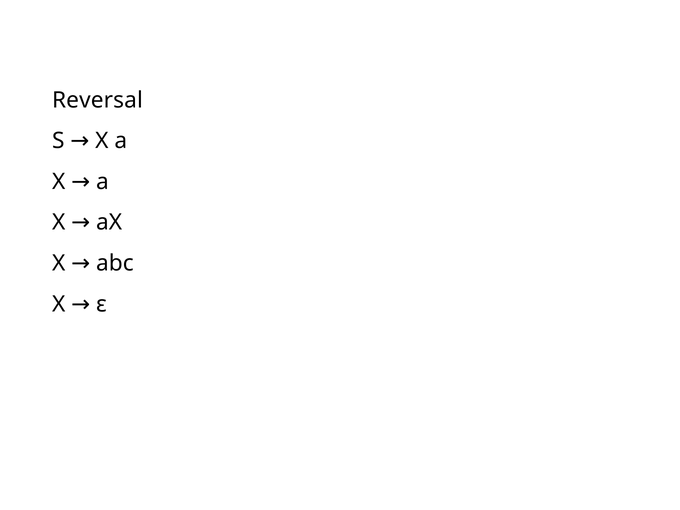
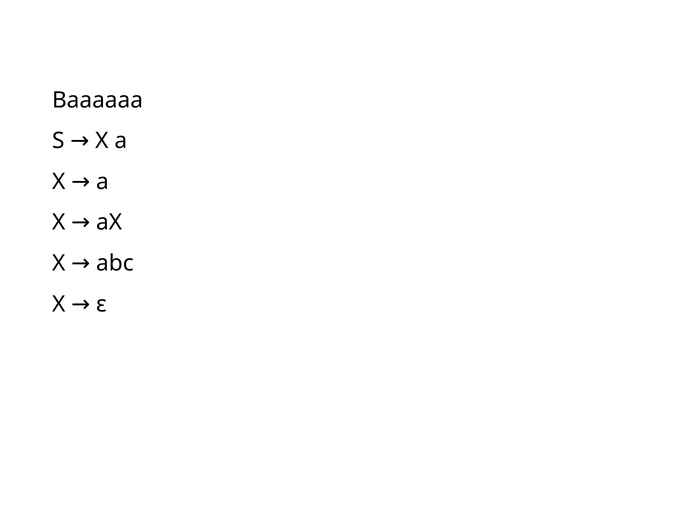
Reversal: Reversal -> Baaaaaa (98, 100)
